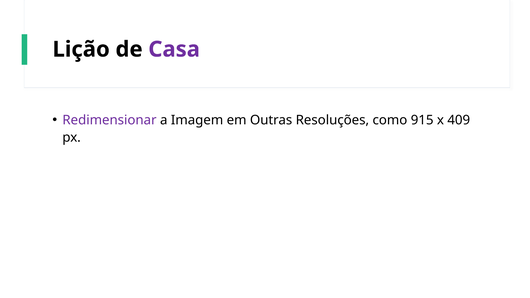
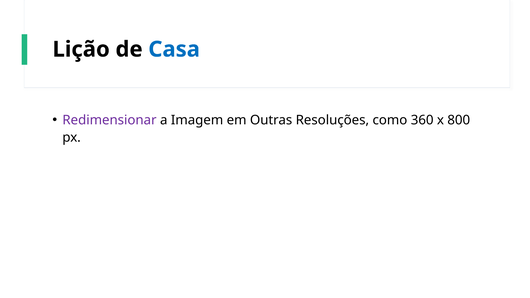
Casa colour: purple -> blue (174, 49)
915: 915 -> 360 (422, 120)
409: 409 -> 800 (459, 120)
